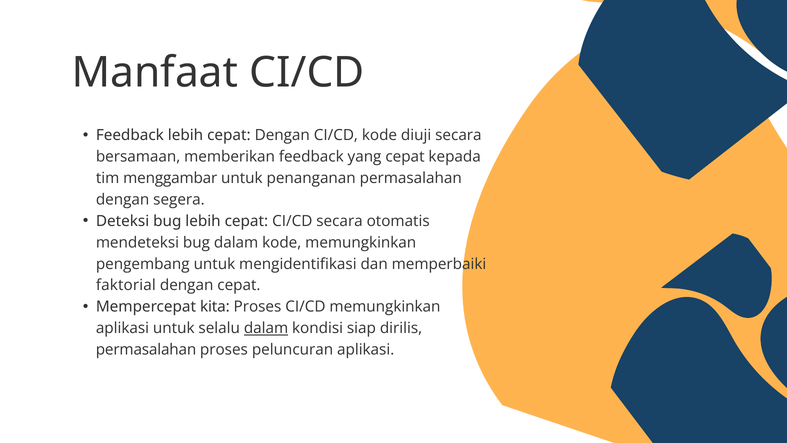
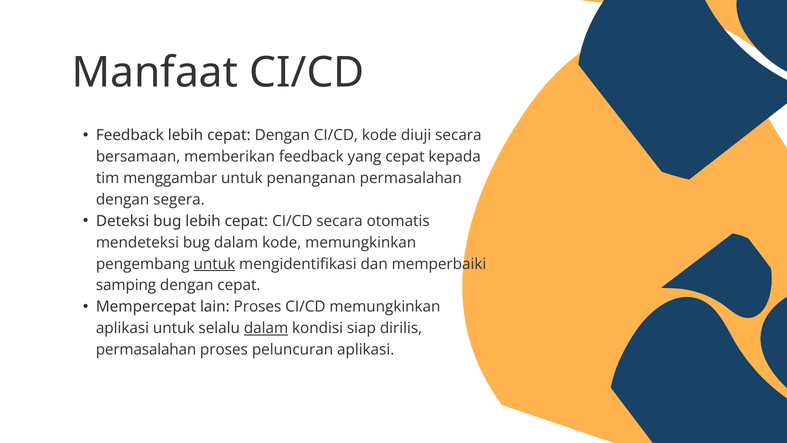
untuk underline: none -> present (214, 264)
faktorial: faktorial -> samping (126, 285)
kita: kita -> lain (215, 307)
